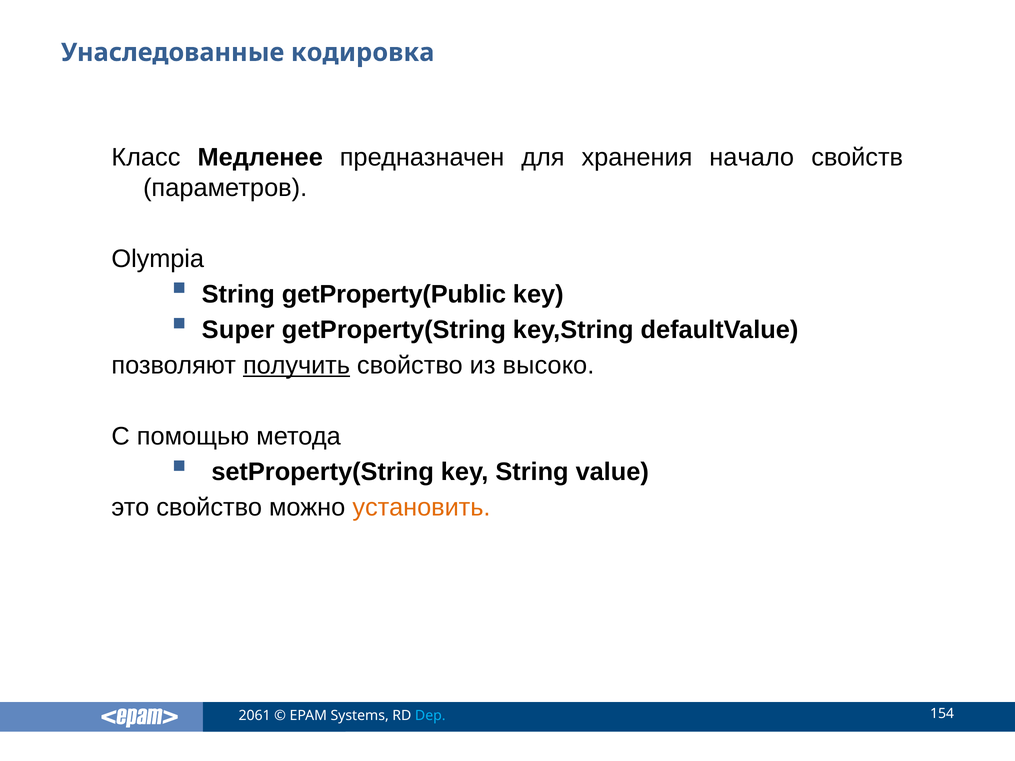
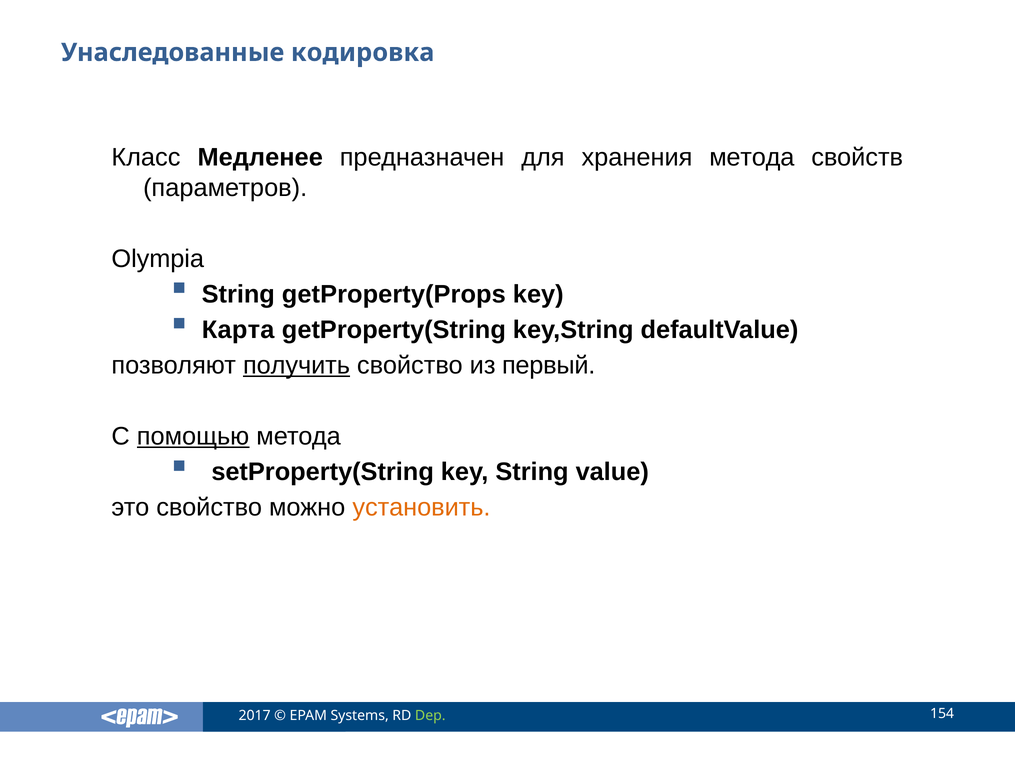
хранения начало: начало -> метода (752, 157)
getProperty(Public: getProperty(Public -> getProperty(Props (394, 294)
Super: Super -> Карта (238, 330)
высоко: высоко -> первый (549, 365)
помощью underline: none -> present (193, 436)
2061: 2061 -> 2017 (255, 716)
Dep colour: light blue -> light green (430, 716)
